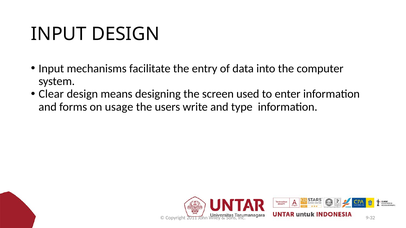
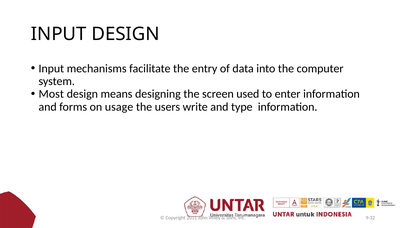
Clear: Clear -> Most (51, 94)
